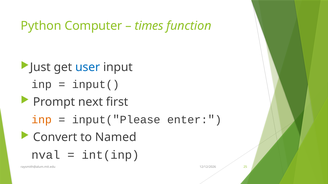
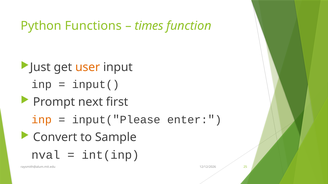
Computer: Computer -> Functions (93, 26)
user colour: blue -> orange (88, 67)
Named: Named -> Sample (116, 138)
